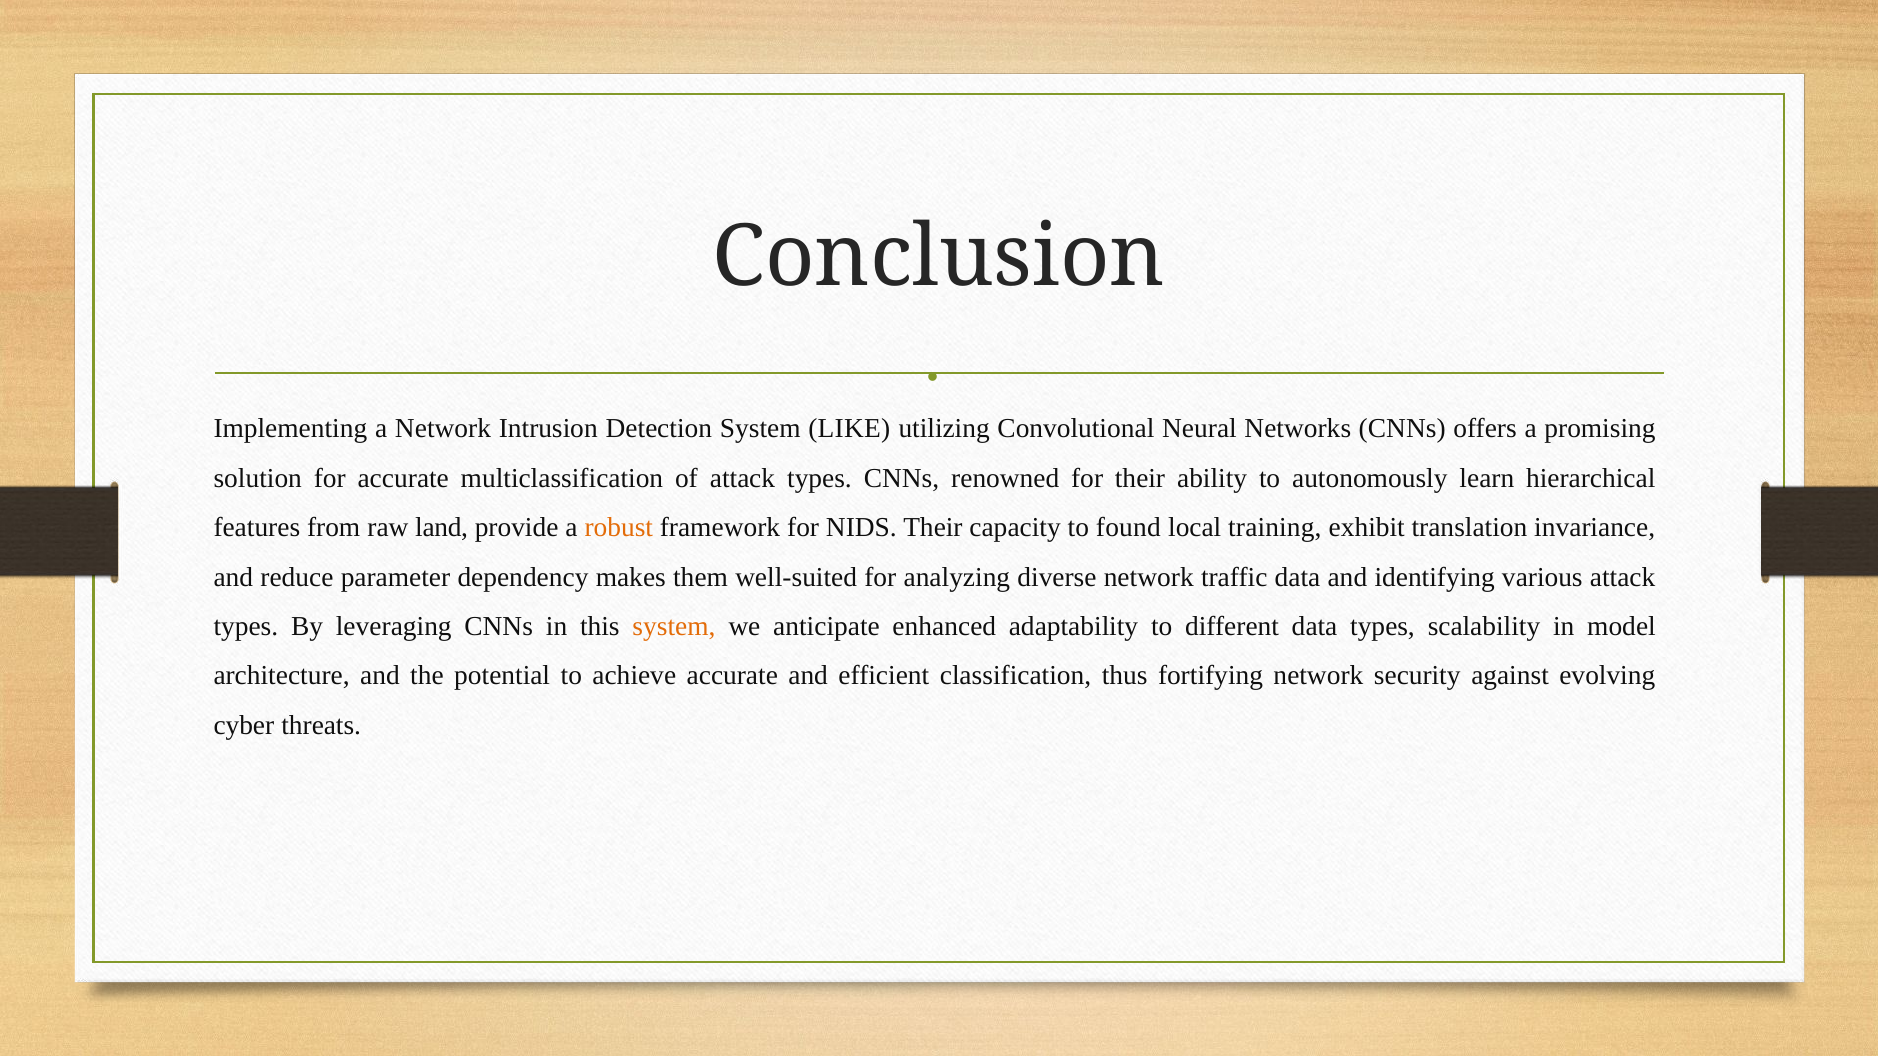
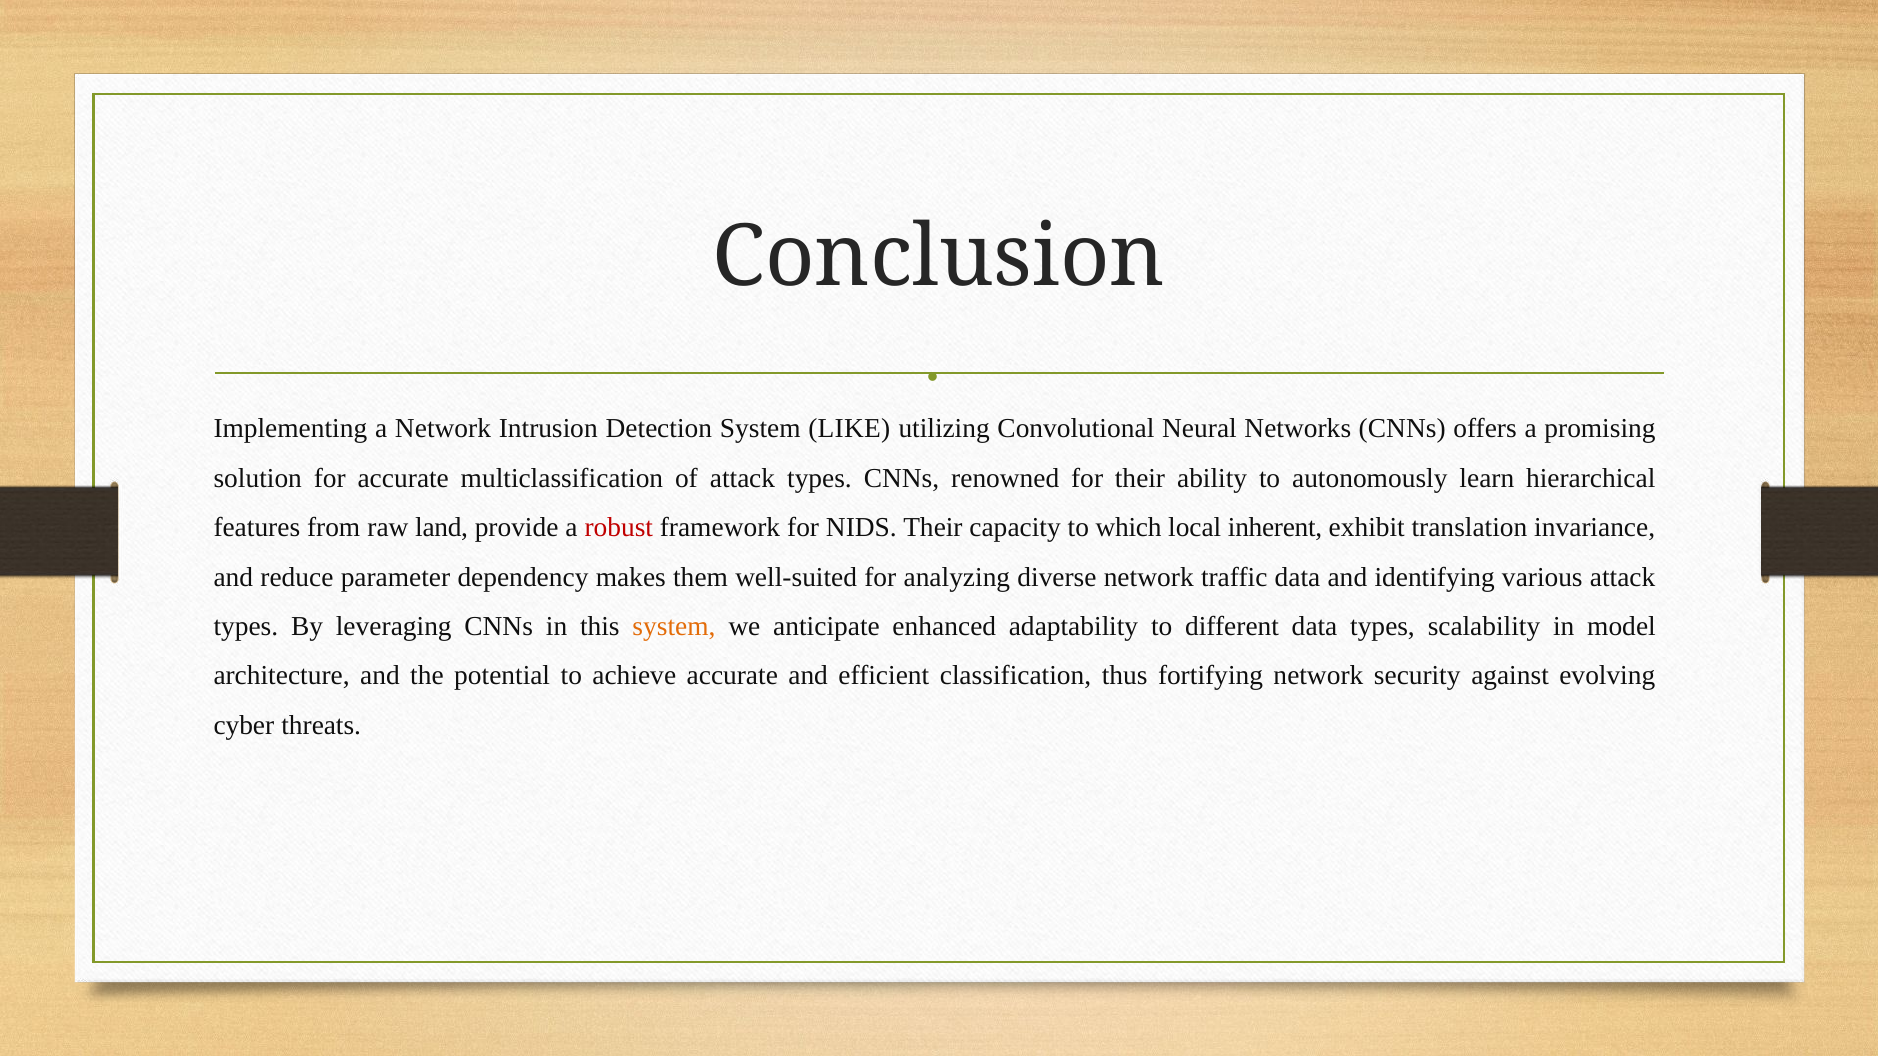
robust colour: orange -> red (619, 528)
found: found -> which (1129, 528)
training: training -> inherent (1275, 528)
